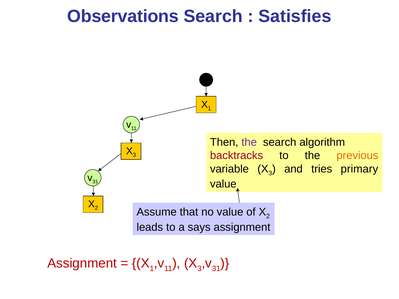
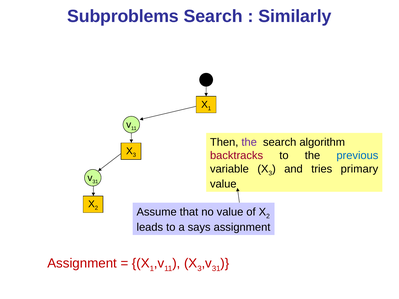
Observations: Observations -> Subproblems (123, 16)
Satisfies: Satisfies -> Similarly (295, 16)
previous colour: orange -> blue (357, 156)
